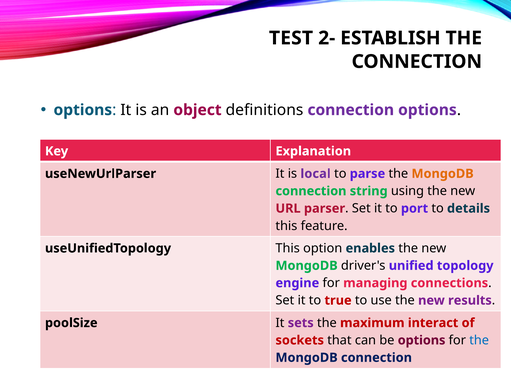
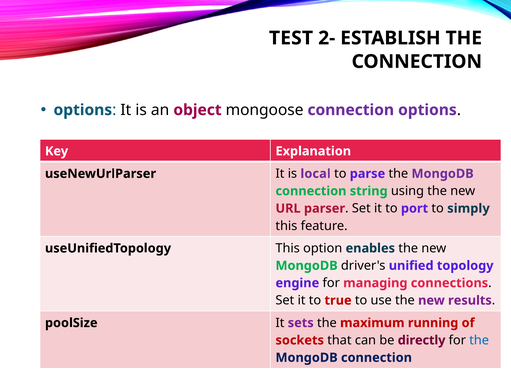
definitions: definitions -> mongoose (265, 110)
MongoDB colour: orange -> purple (443, 174)
details: details -> simply (468, 209)
interact: interact -> running (433, 323)
be options: options -> directly (422, 340)
